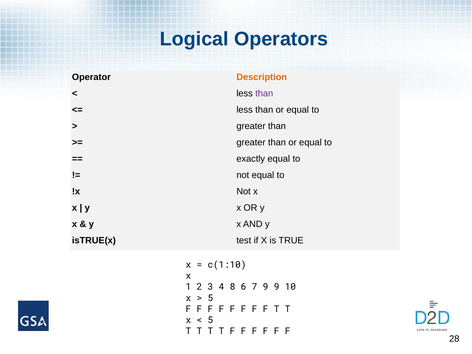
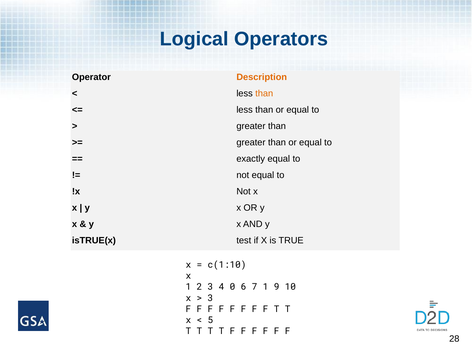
than colour: purple -> orange (264, 94)
8: 8 -> 0 (232, 287)
7 9: 9 -> 1 (266, 287)
5: 5 -> 3 (210, 298)
